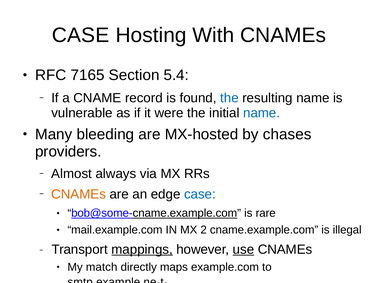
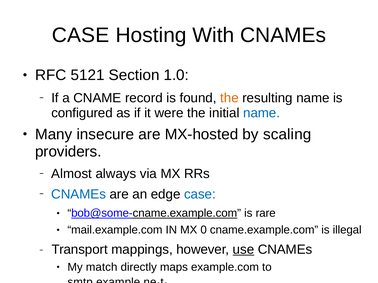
7165: 7165 -> 5121 (88, 75)
5.4: 5.4 -> 1.0 (176, 75)
the colour: blue -> orange (229, 98)
vulnerable: vulnerable -> configured (82, 113)
bleeding: bleeding -> insecure (105, 135)
chases: chases -> scaling (287, 135)
CNAMEs colour: orange -> blue (79, 194)
MX 2: 2 -> 0 (204, 230)
mappings underline: present -> none (142, 250)
